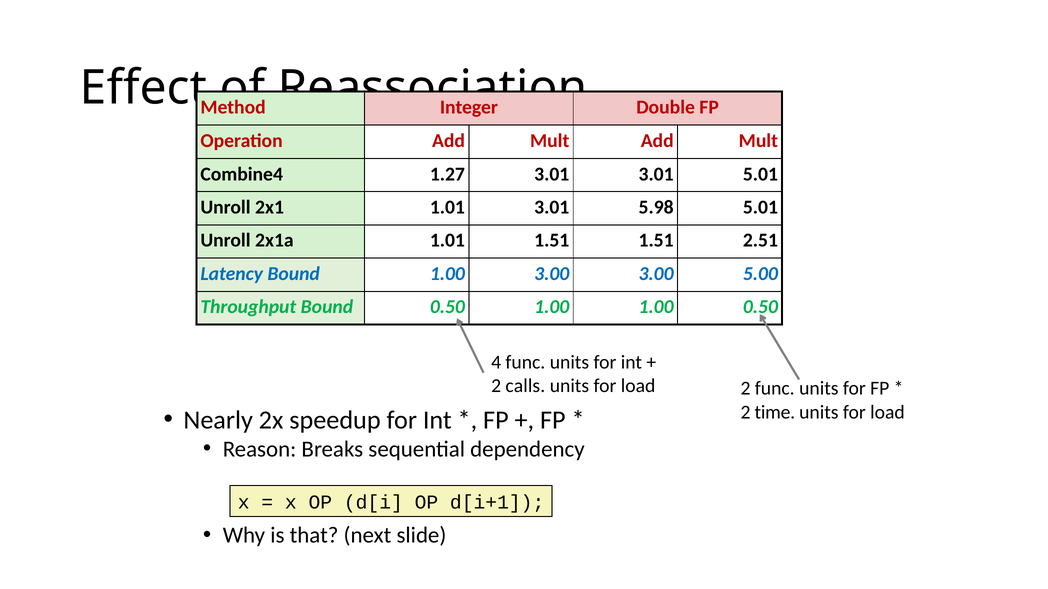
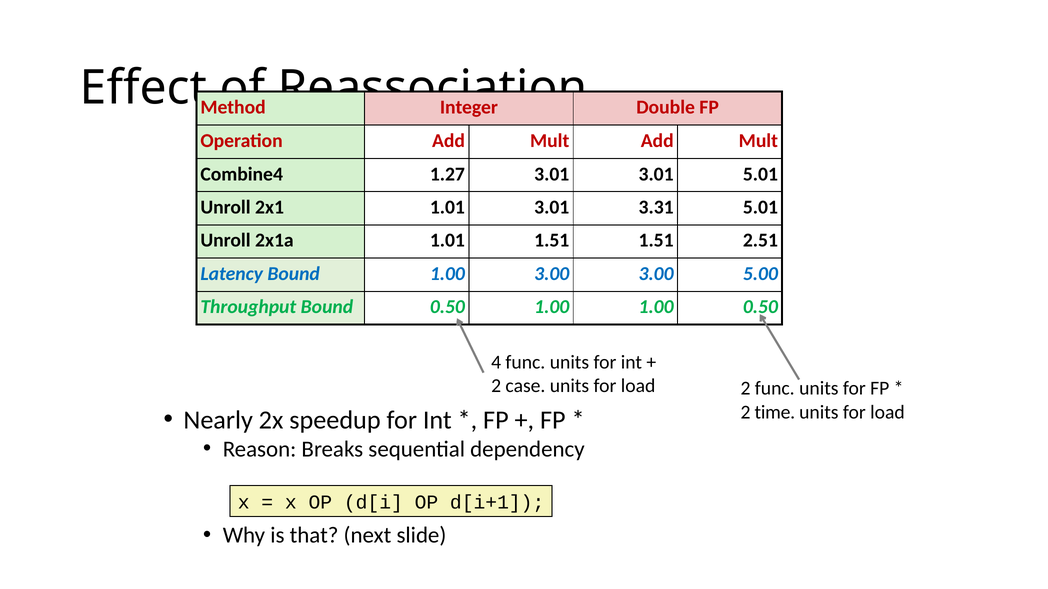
5.98: 5.98 -> 3.31 (656, 207)
calls: calls -> case (525, 386)
